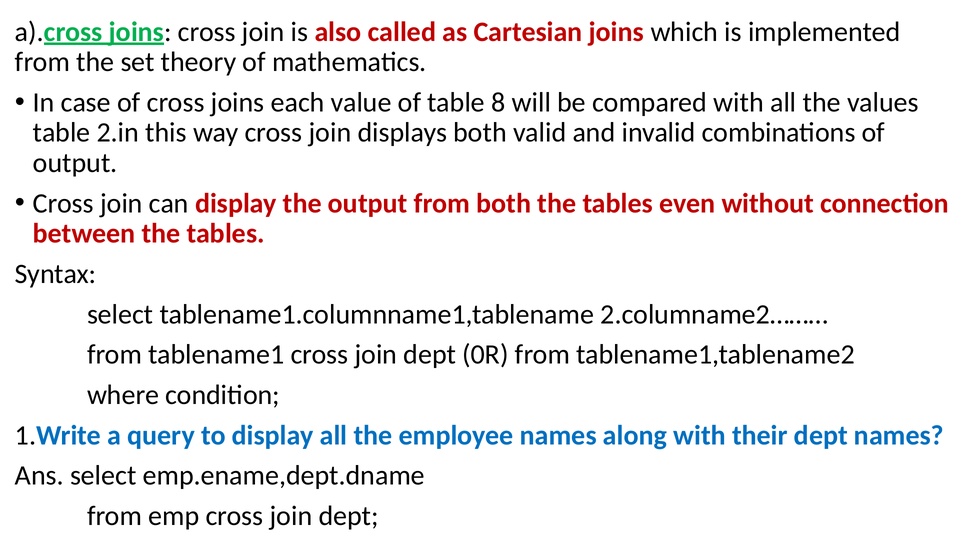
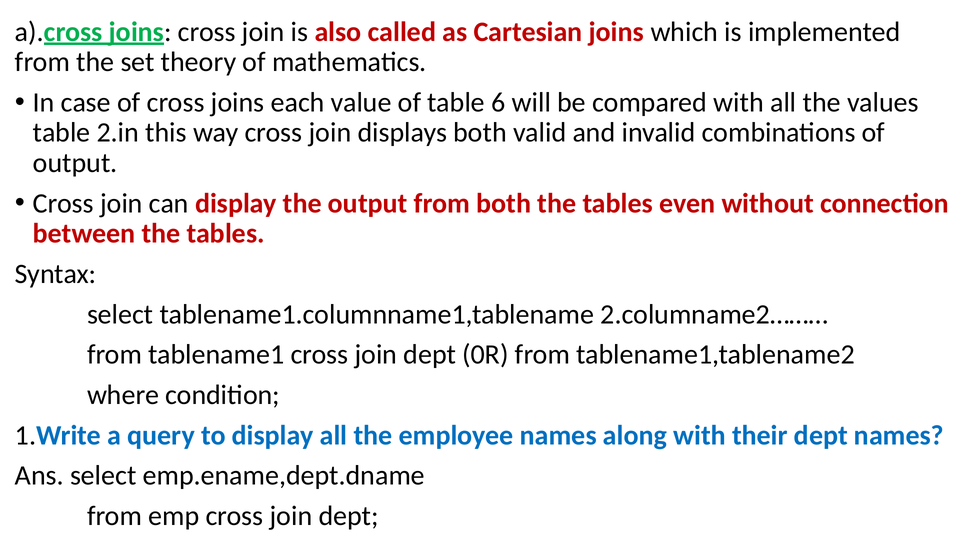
8: 8 -> 6 (498, 102)
